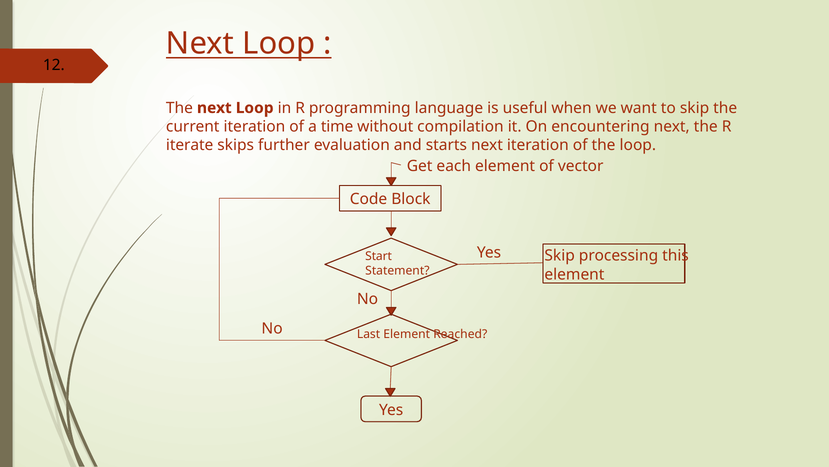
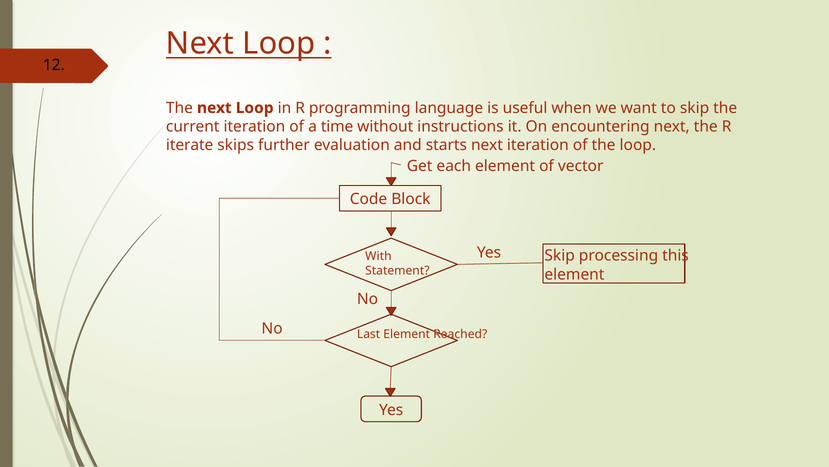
compilation: compilation -> instructions (460, 126)
Start: Start -> With (378, 256)
